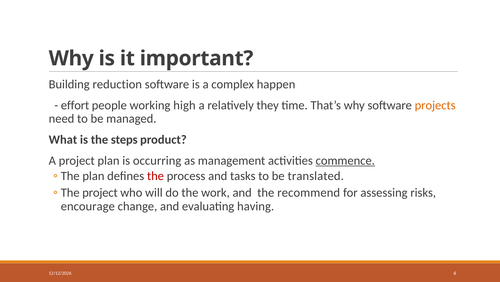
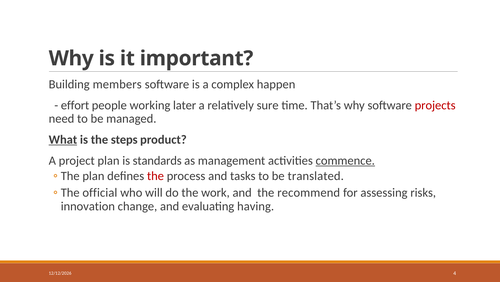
reduction: reduction -> members (117, 84)
high: high -> later (185, 105)
they: they -> sure (268, 105)
projects colour: orange -> red (435, 105)
What underline: none -> present (63, 139)
occurring: occurring -> standards (157, 160)
project: project -> official (100, 192)
encourage: encourage -> innovation (88, 206)
